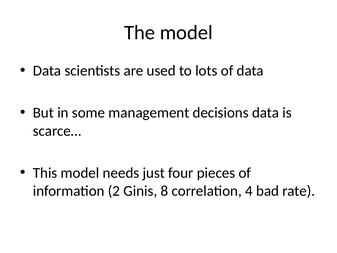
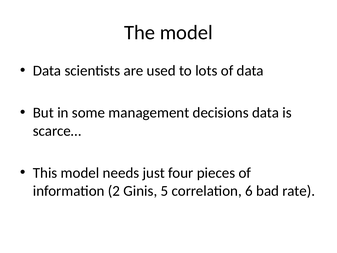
8: 8 -> 5 (164, 191)
4: 4 -> 6 (249, 191)
